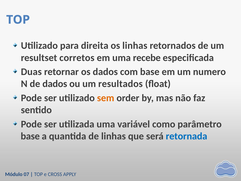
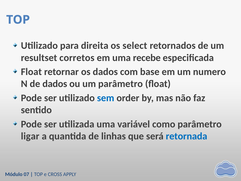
os linhas: linhas -> select (135, 46)
Duas: Duas -> Float (31, 72)
um resultados: resultados -> parâmetro (121, 84)
sem colour: orange -> blue (106, 98)
base: base -> ligar (30, 136)
